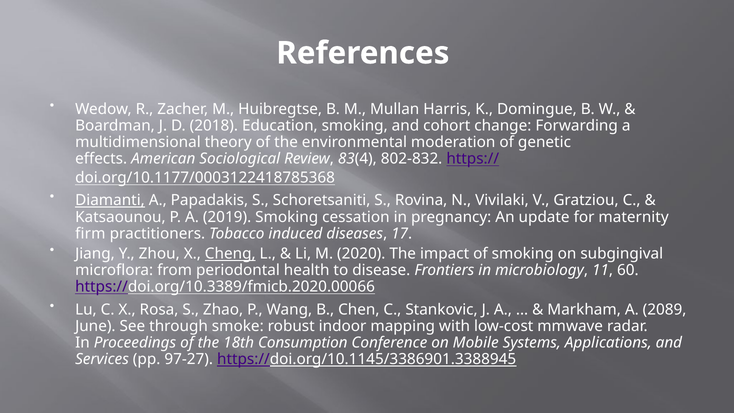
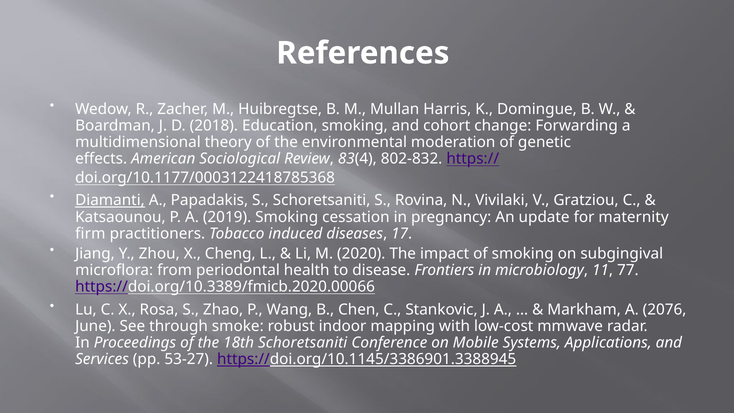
Cheng underline: present -> none (230, 254)
60: 60 -> 77 (628, 270)
2089: 2089 -> 2076 (665, 309)
18th Consumption: Consumption -> Schoretsaniti (303, 343)
97-27: 97-27 -> 53-27 (189, 359)
